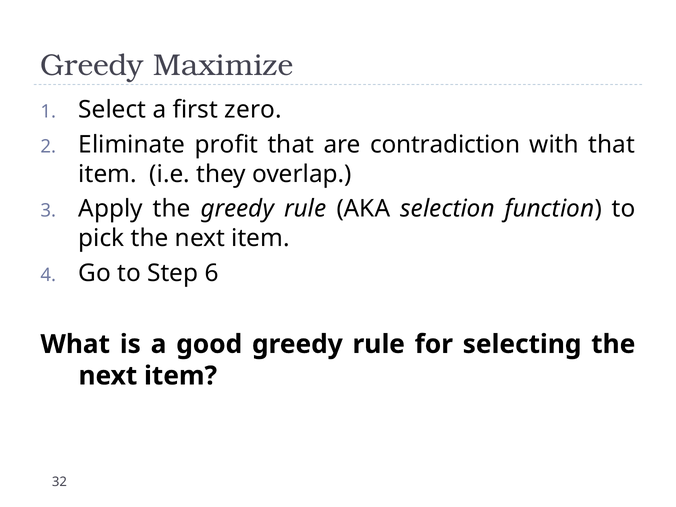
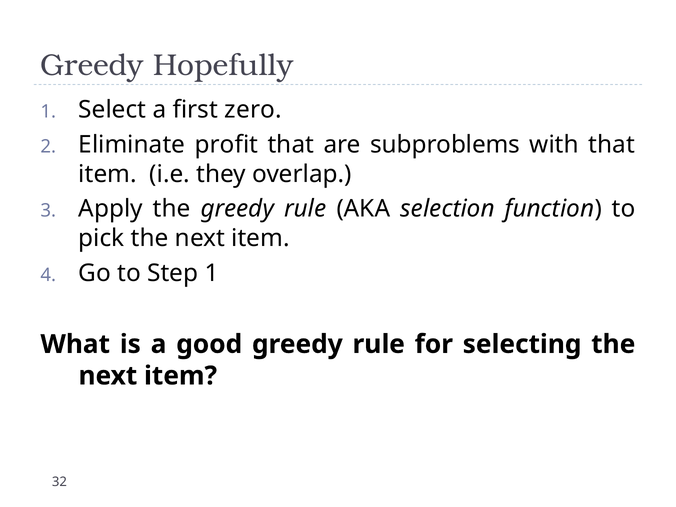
Maximize: Maximize -> Hopefully (223, 65)
contradiction: contradiction -> subproblems (445, 145)
Step 6: 6 -> 1 (212, 273)
